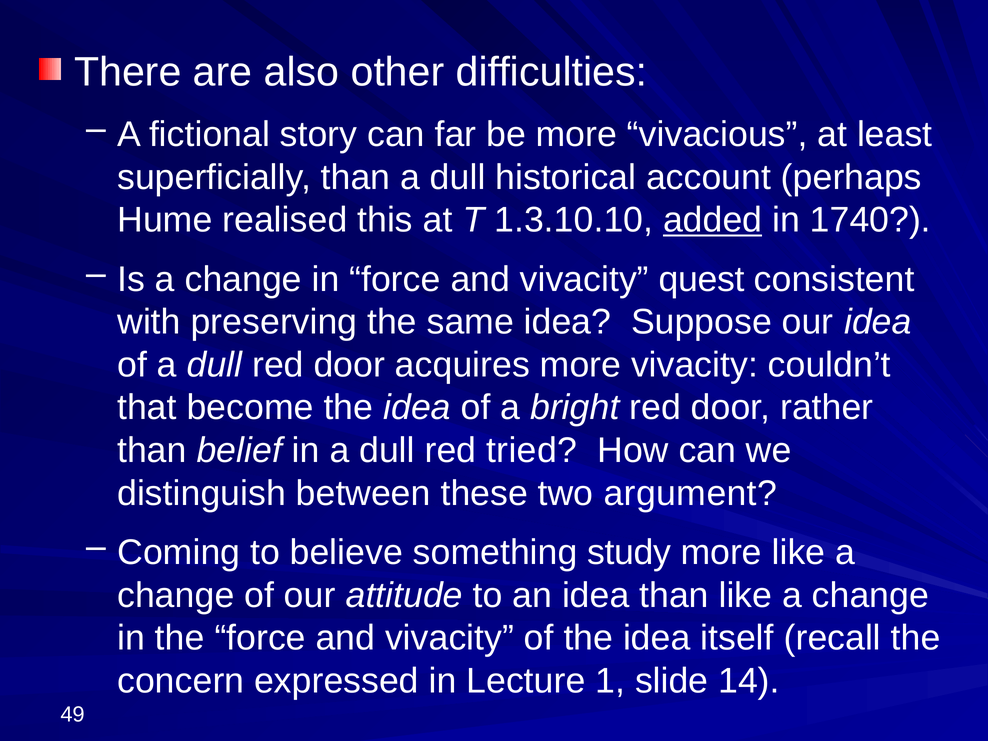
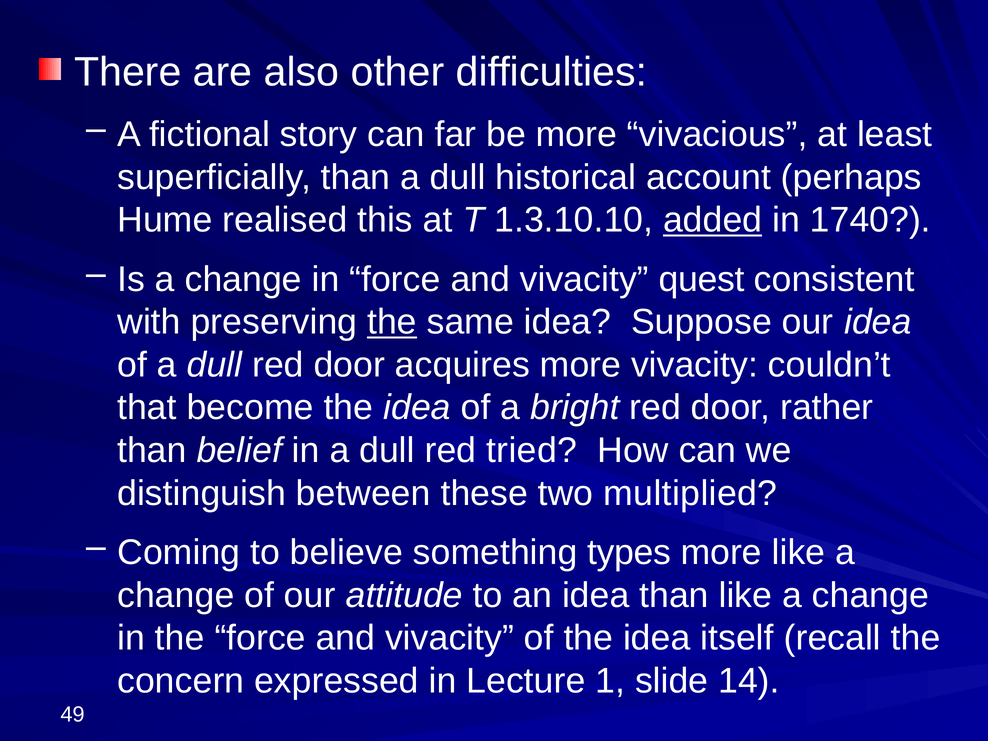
the underline: none -> present (392, 322)
argument: argument -> multiplied (690, 493)
study: study -> types (629, 553)
